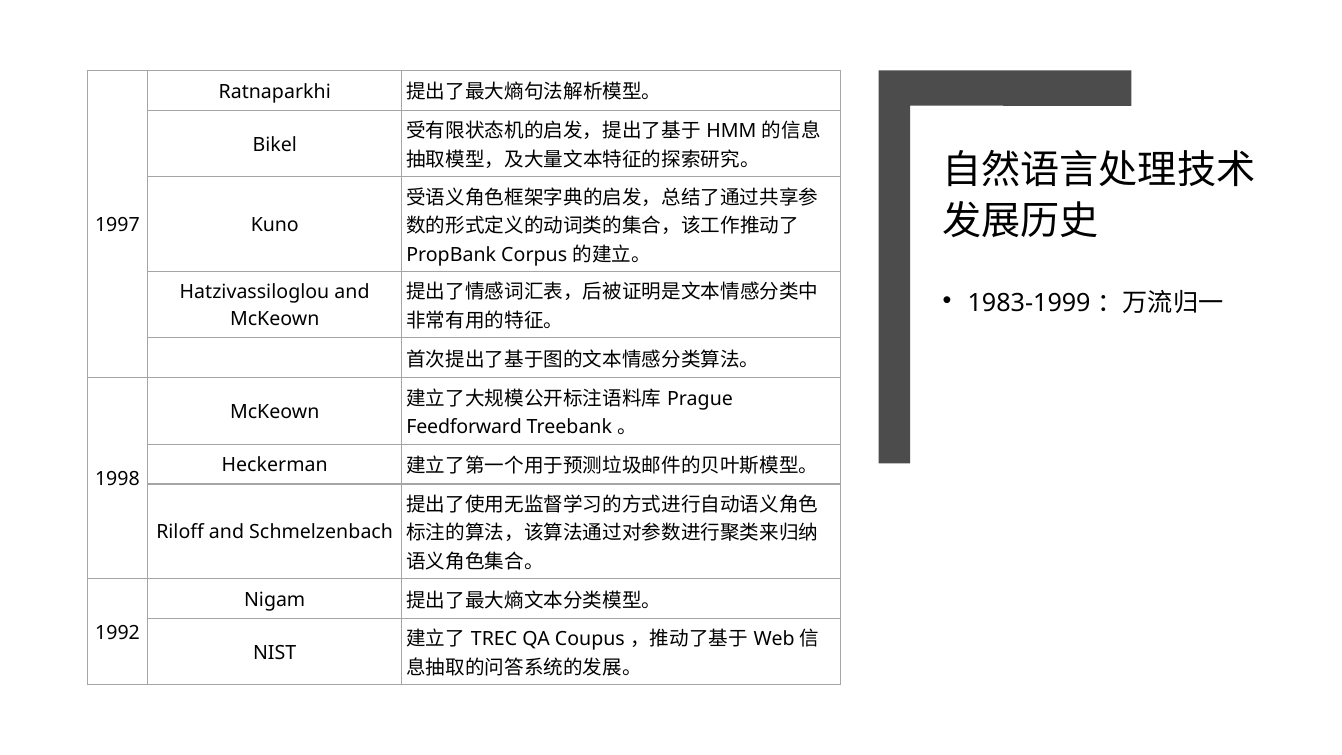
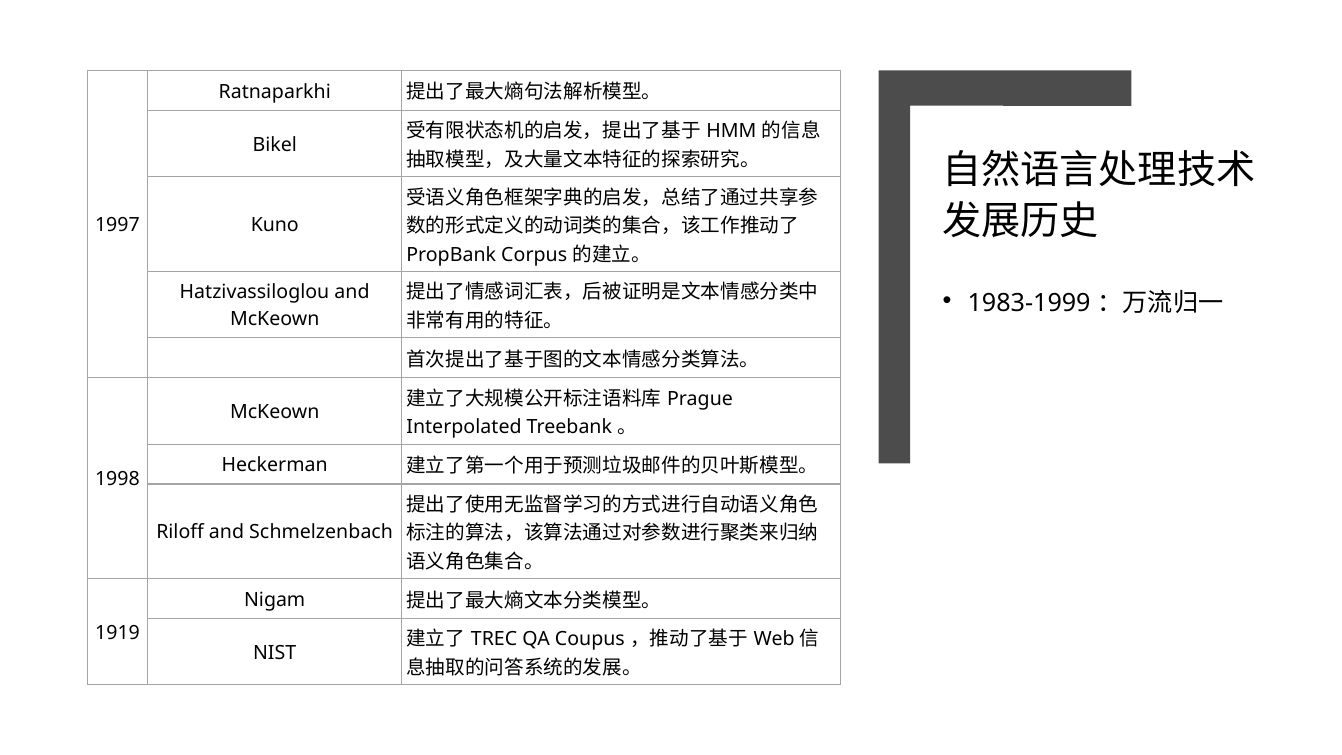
Feedforward: Feedforward -> Interpolated (464, 427)
1992: 1992 -> 1919 (118, 633)
